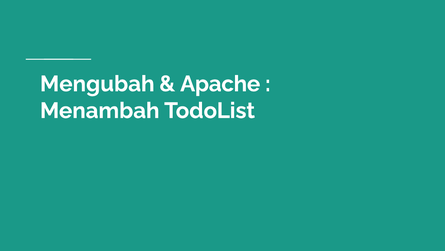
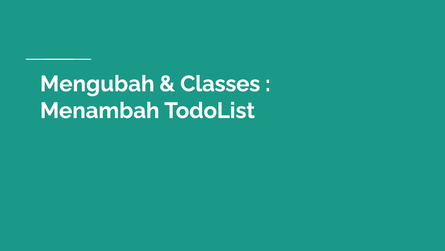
Apache: Apache -> Classes (220, 84)
